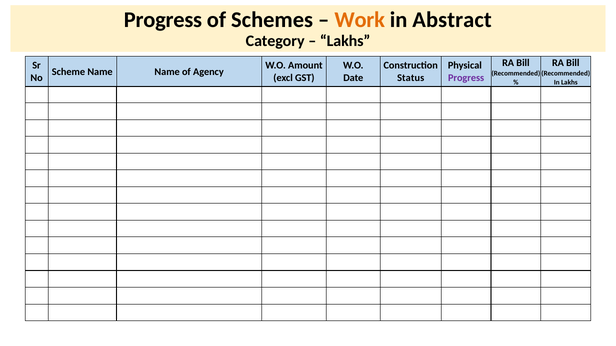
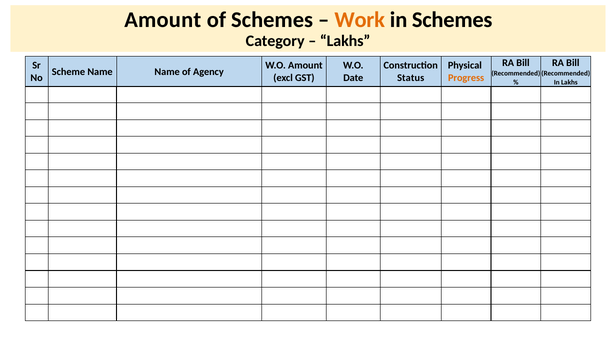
Progress: Progress -> Amount (163, 20)
in Abstract: Abstract -> Schemes (452, 20)
Progress colour: purple -> orange (466, 78)
